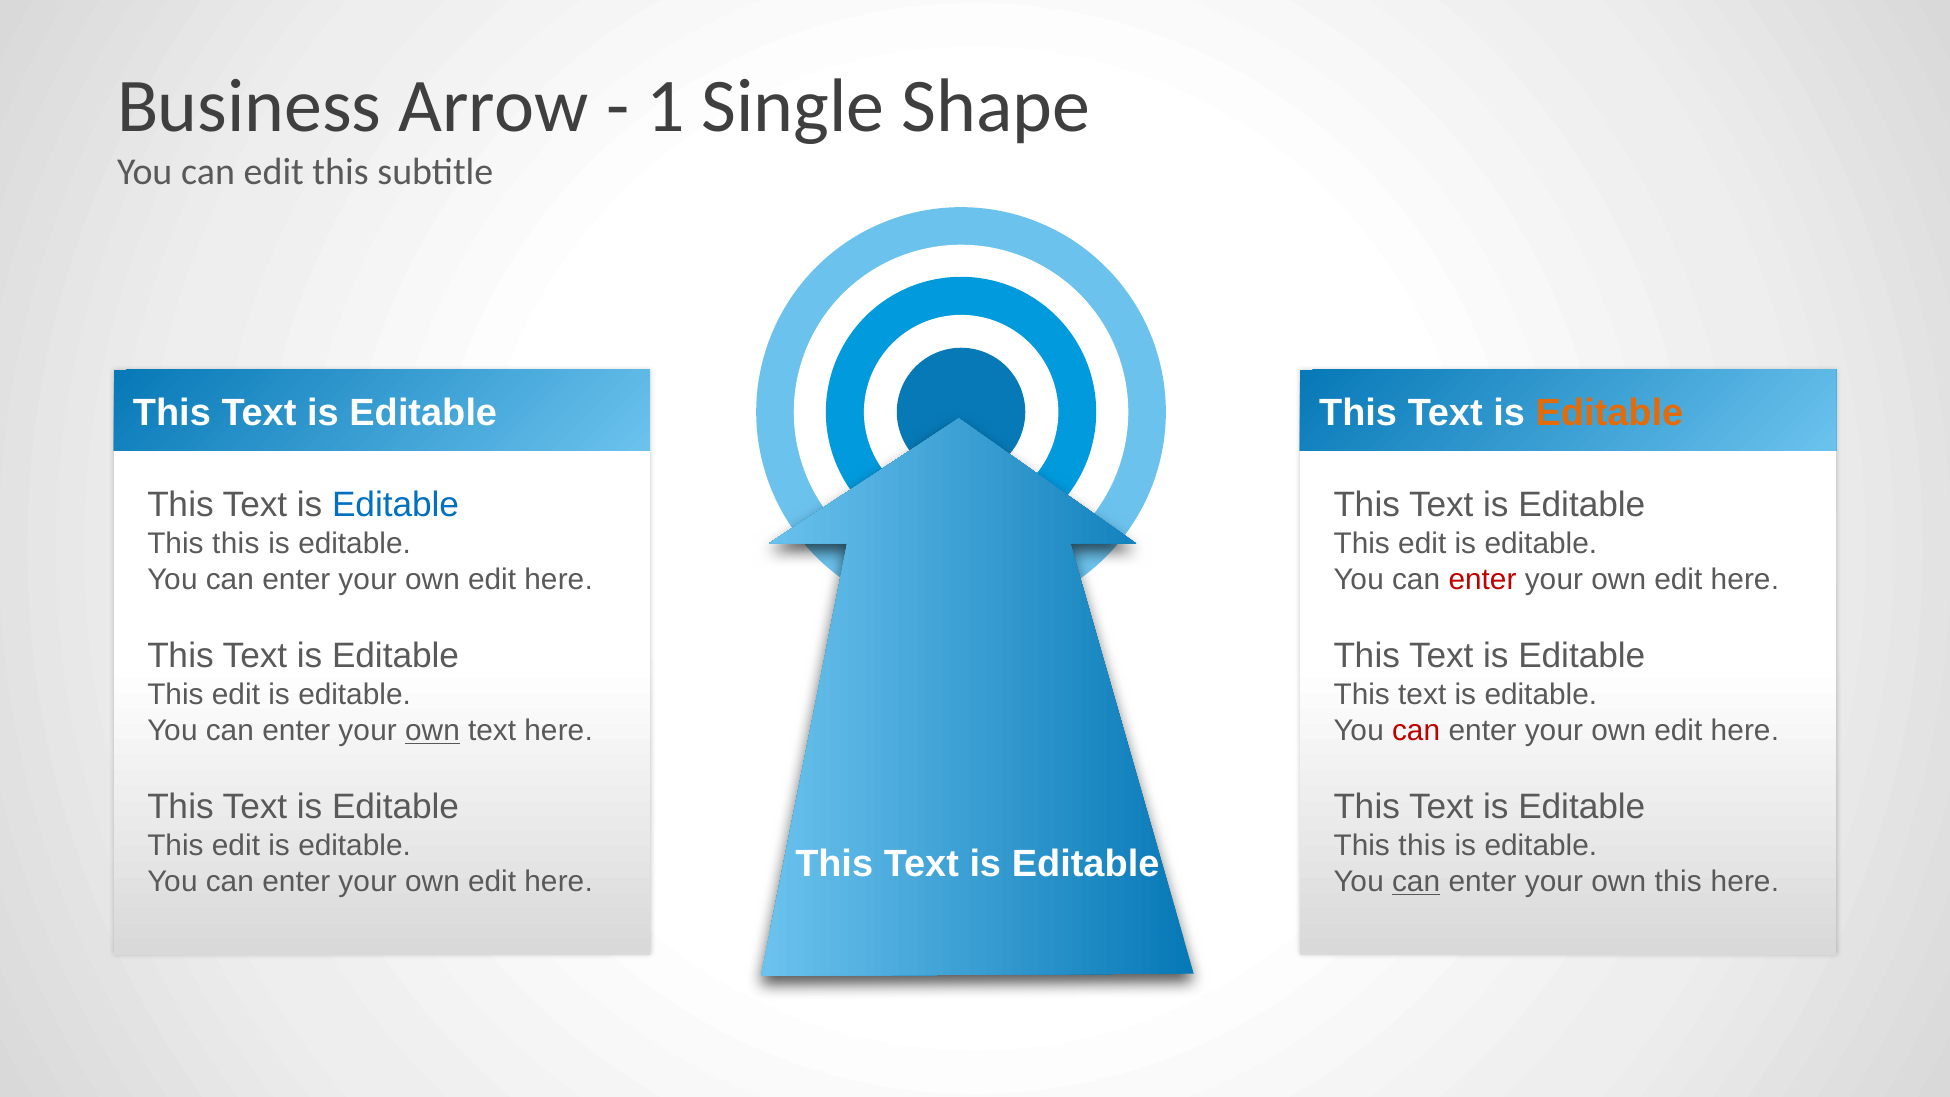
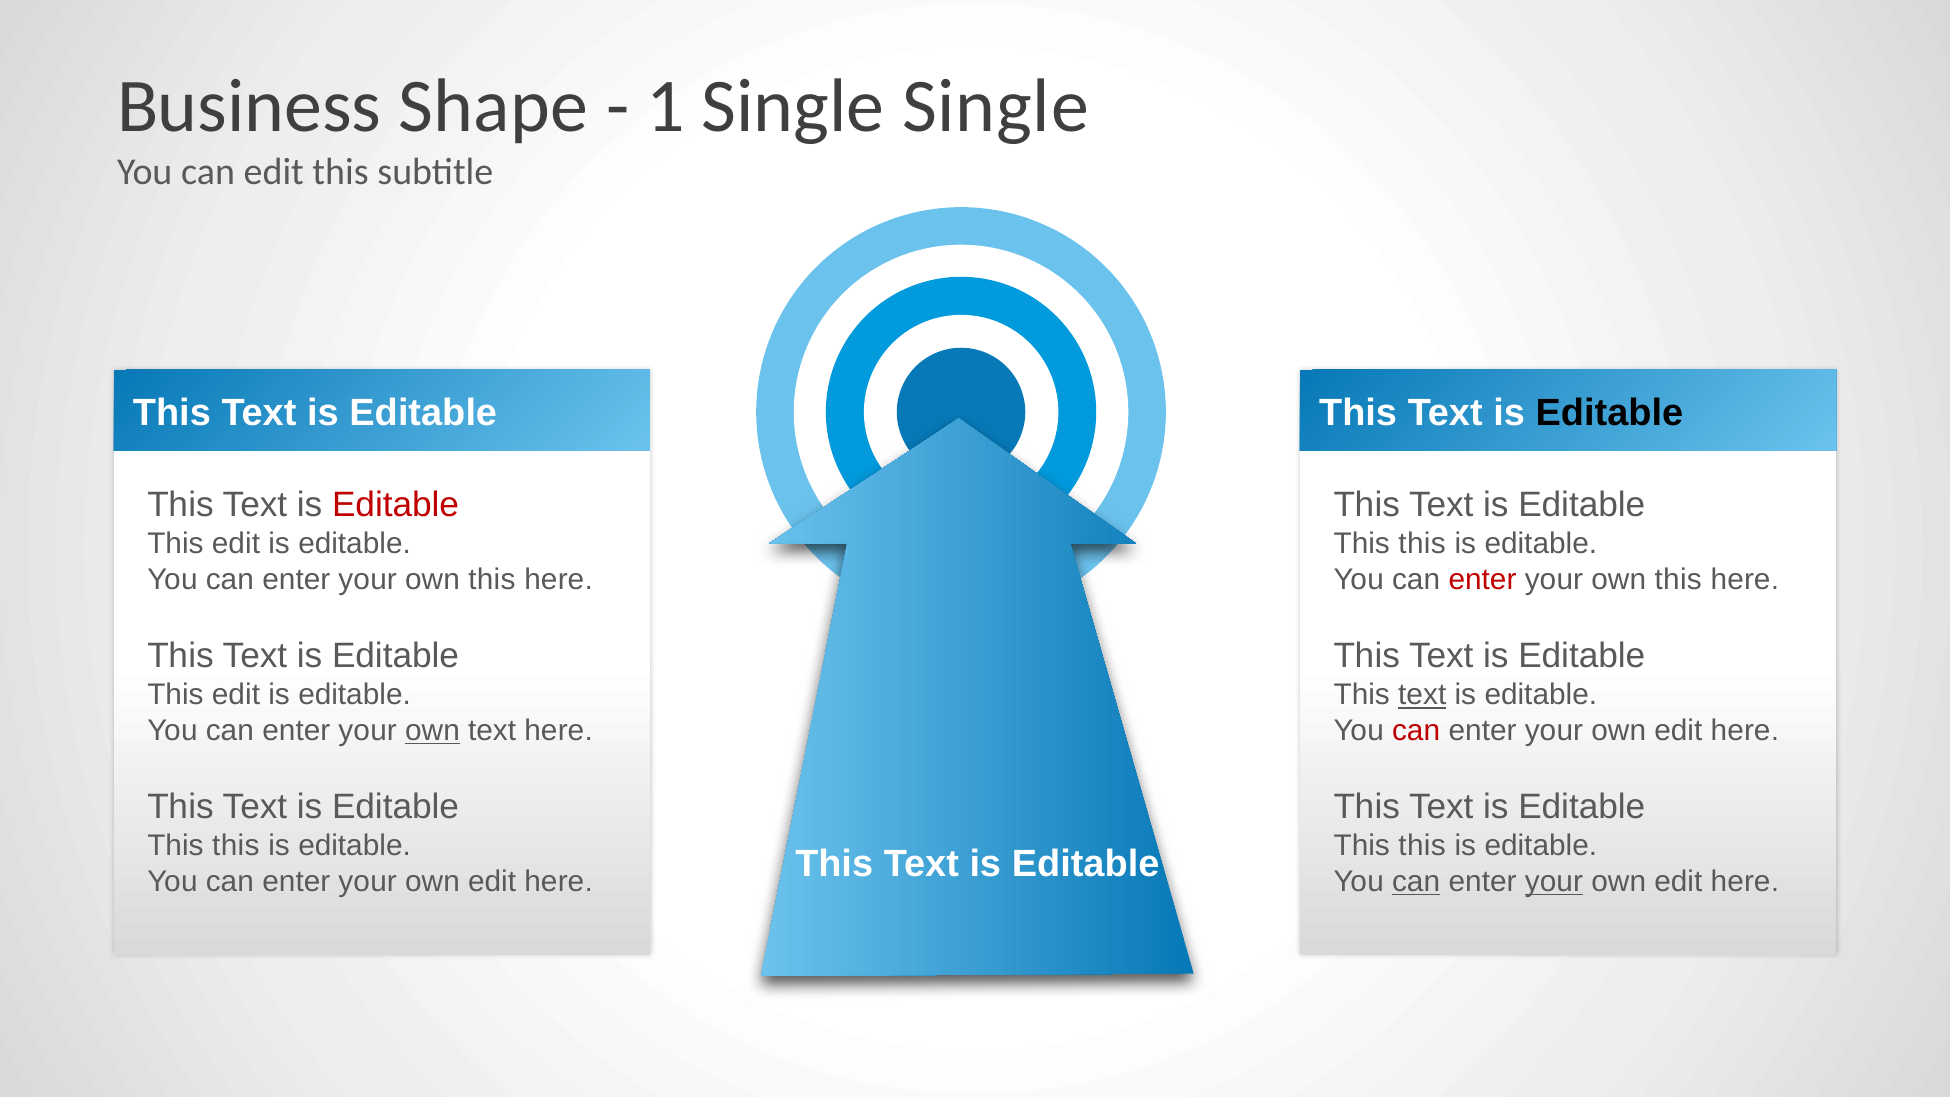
Arrow: Arrow -> Shape (494, 106)
Single Shape: Shape -> Single (995, 106)
Editable colour: orange -> black (1609, 413)
Editable colour: blue -> red (396, 505)
this: this -> edit (236, 544)
edit: edit -> this (1422, 544)
edit: edit -> this (492, 579)
edit: edit -> this (1678, 579)
text underline: none -> present (1422, 695)
edit: edit -> this (236, 846)
your underline: none -> present (1554, 882)
this: this -> edit (1678, 882)
